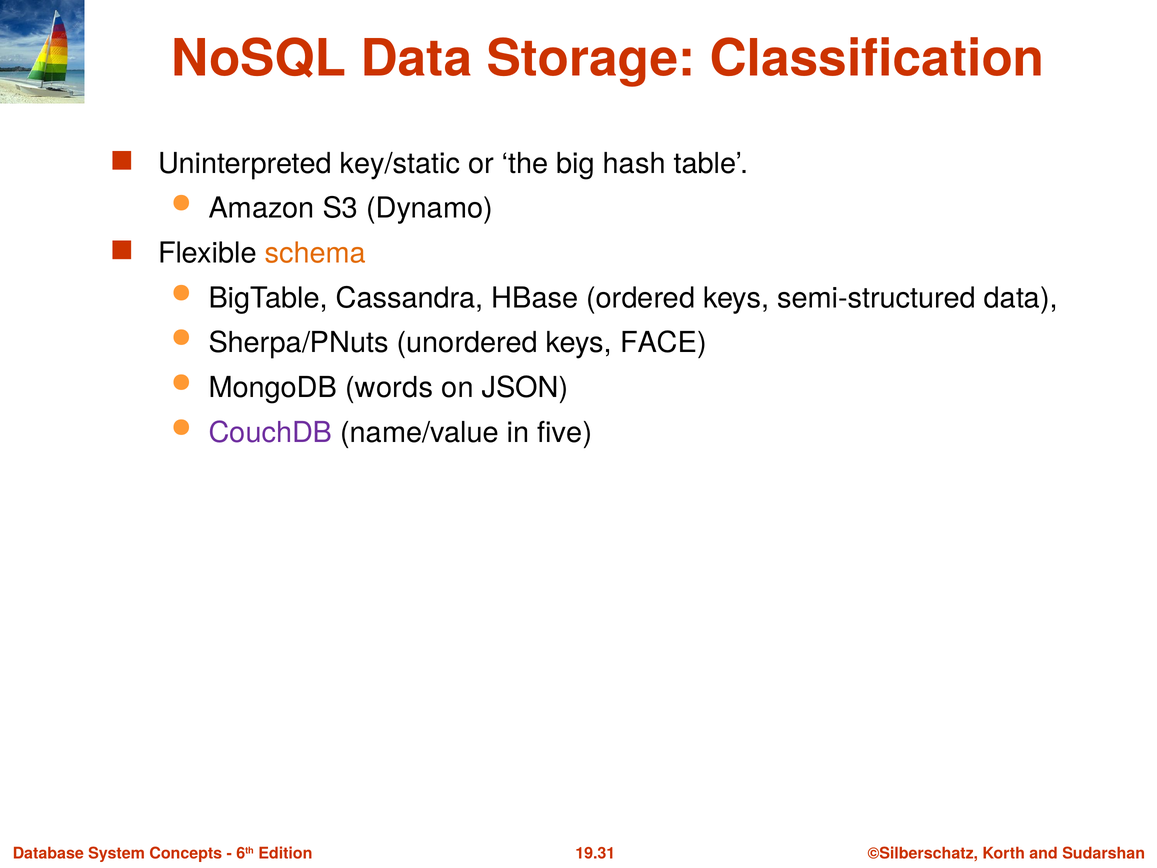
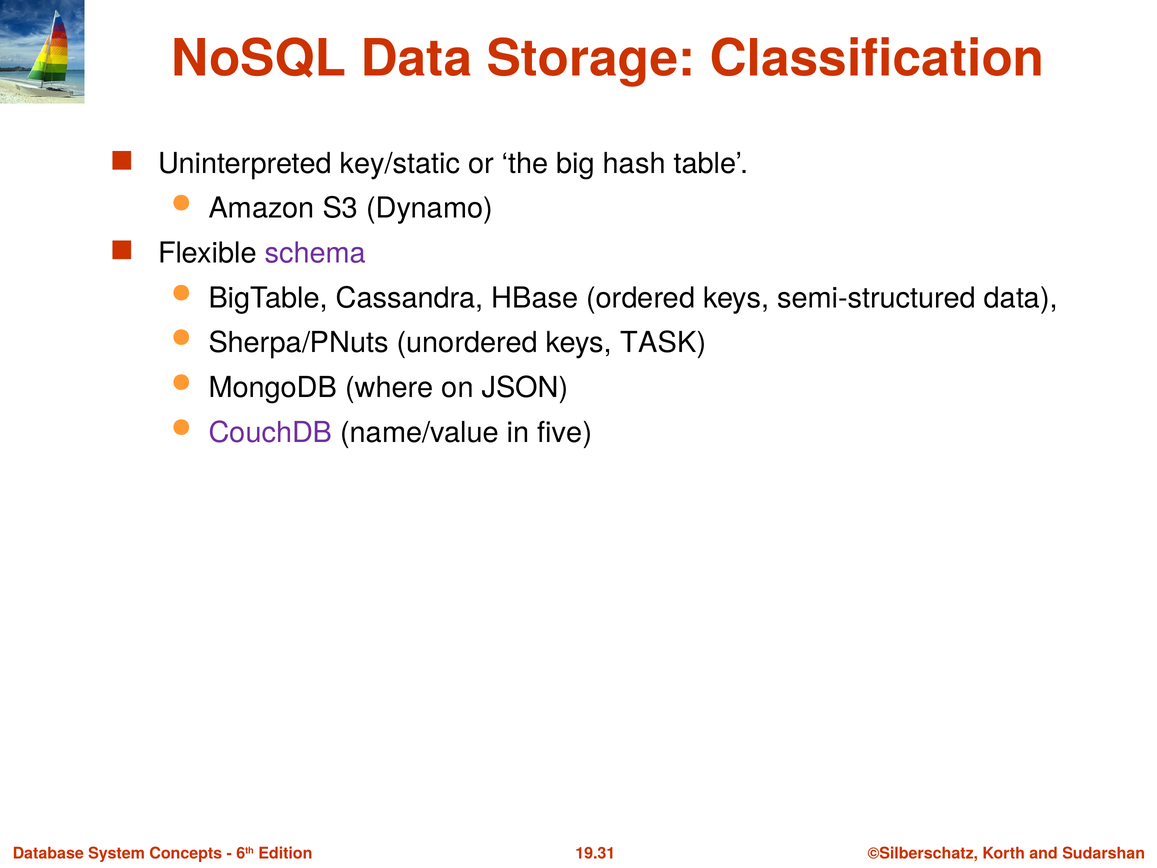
schema colour: orange -> purple (315, 253)
FACE: FACE -> TASK (663, 343)
words: words -> where (389, 388)
